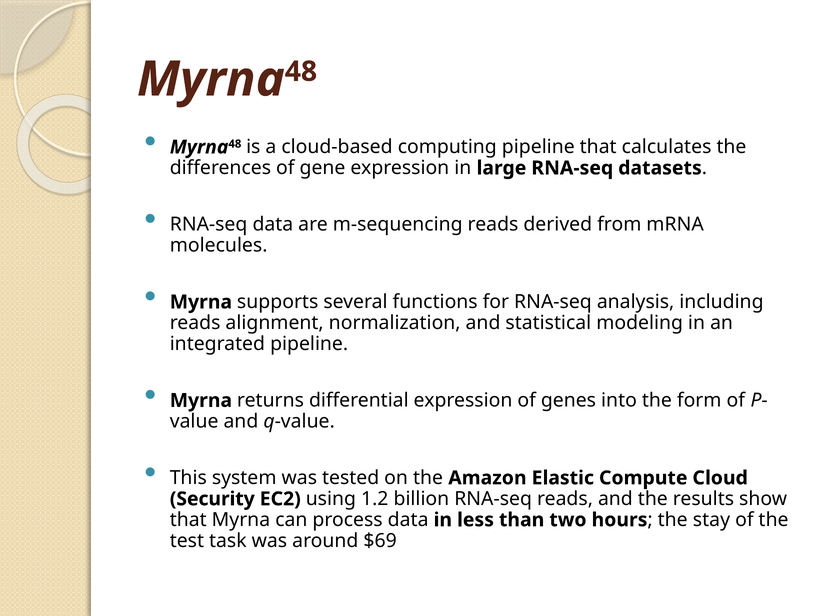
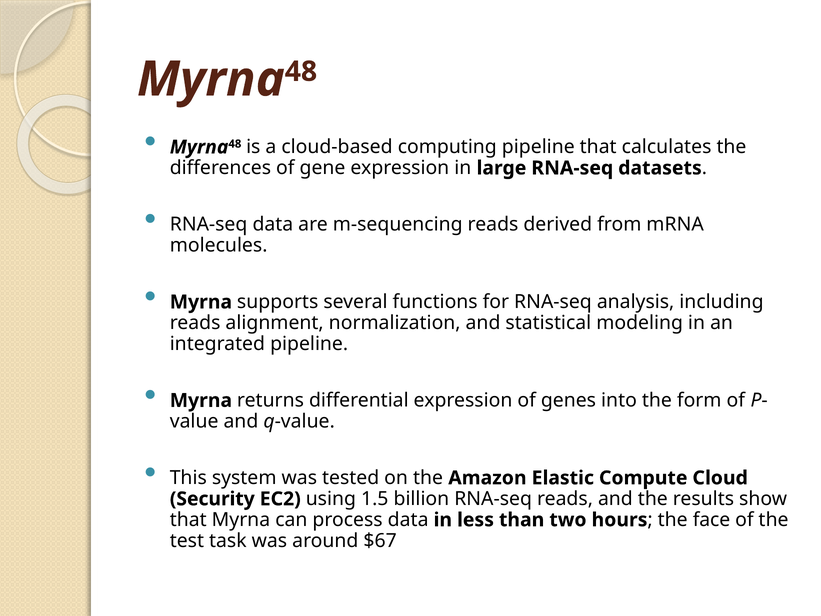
1.2: 1.2 -> 1.5 (375, 499)
stay: stay -> face (712, 520)
$69: $69 -> $67 (380, 541)
